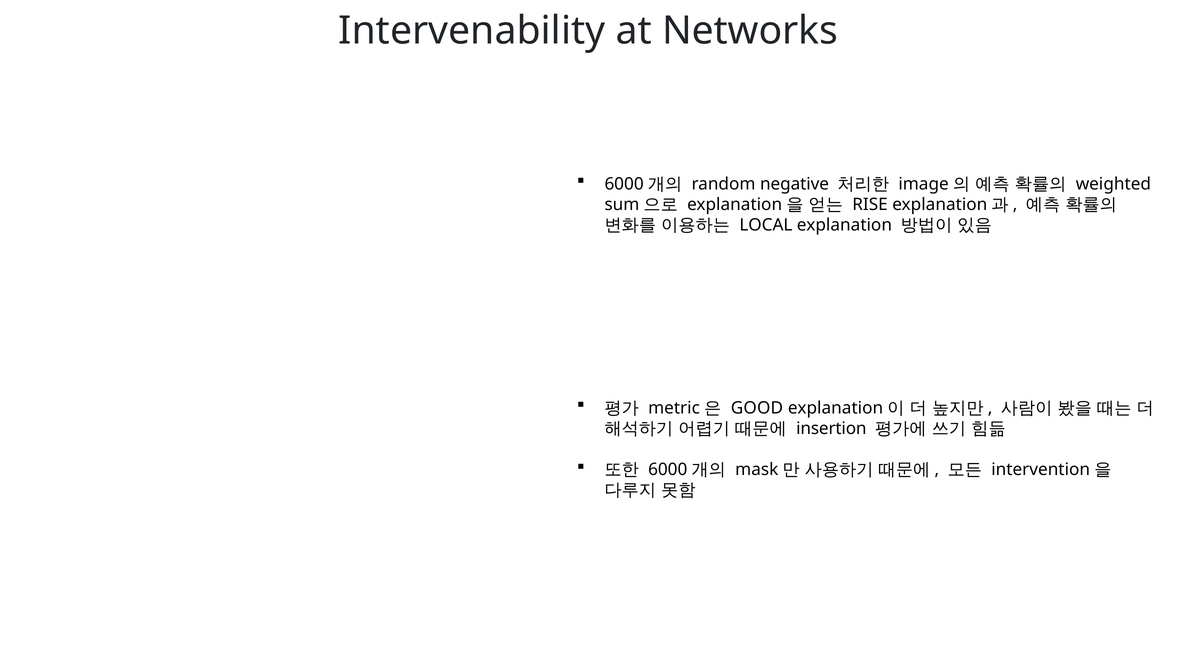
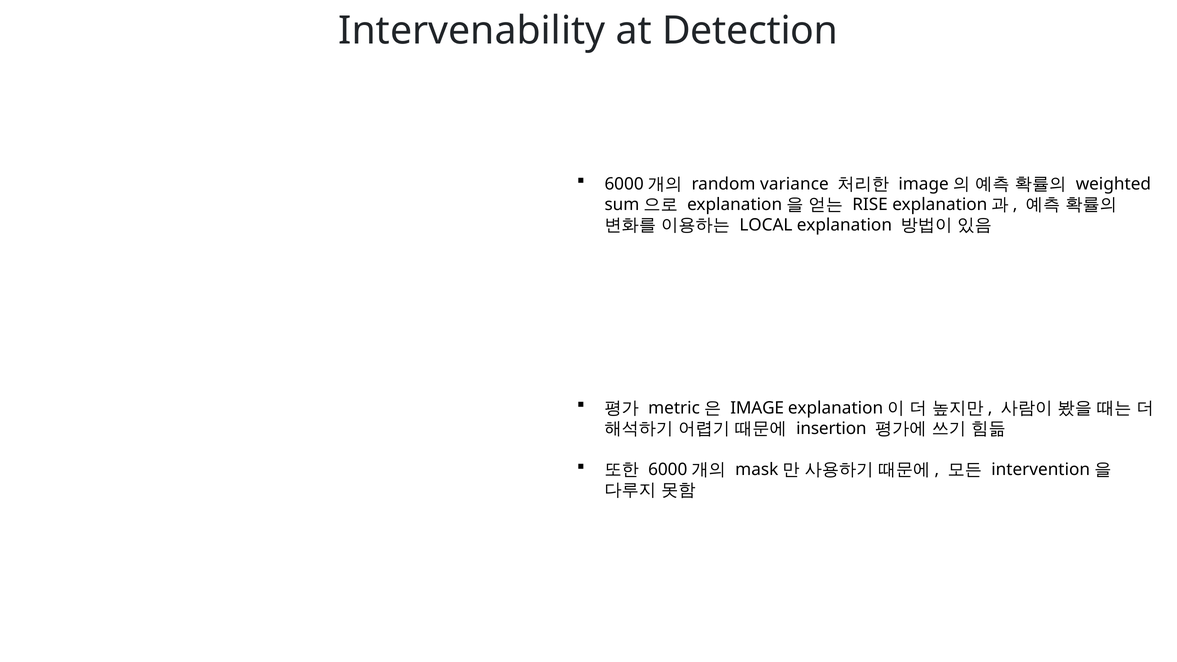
Networks: Networks -> Detection (750, 31)
negative: negative -> variance (794, 184)
GOOD: GOOD -> IMAGE (757, 408)
